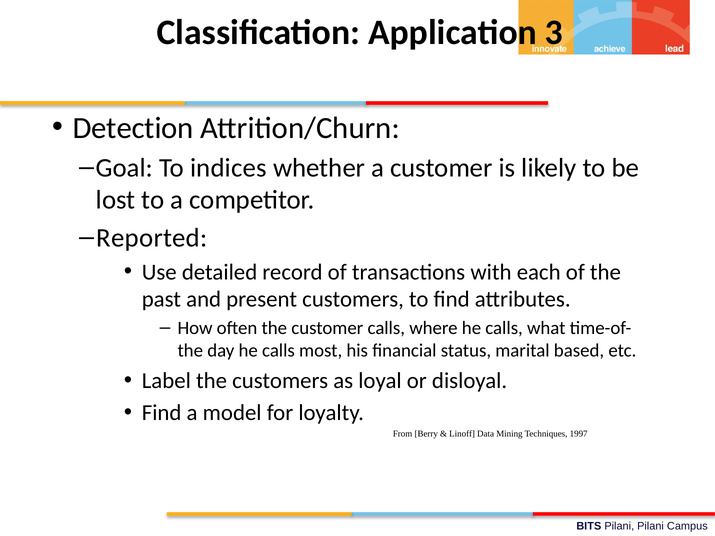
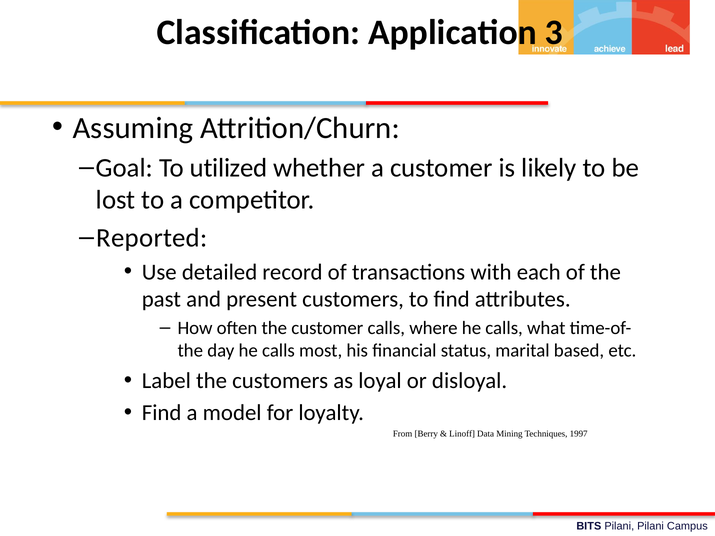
Detection: Detection -> Assuming (133, 128)
indices: indices -> utilized (229, 168)
